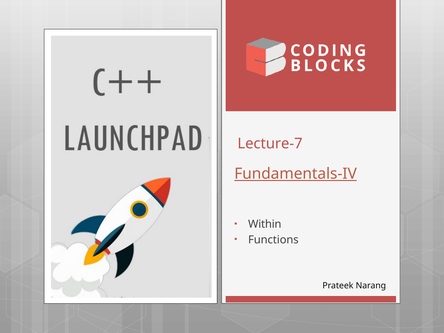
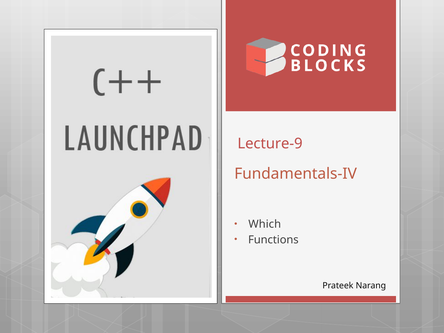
Lecture-7: Lecture-7 -> Lecture-9 (270, 144)
Fundamentals-IV underline: present -> none (296, 174)
Within: Within -> Which (265, 224)
